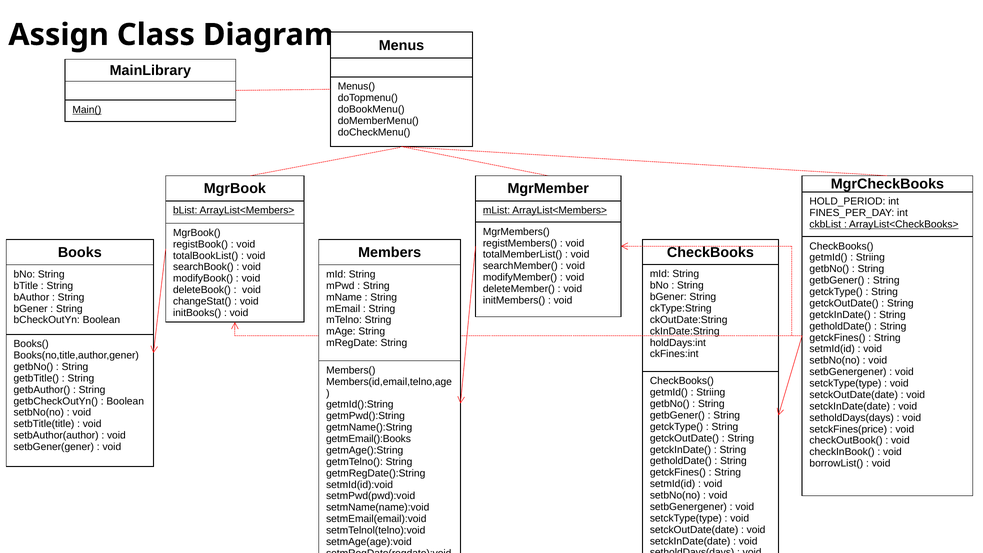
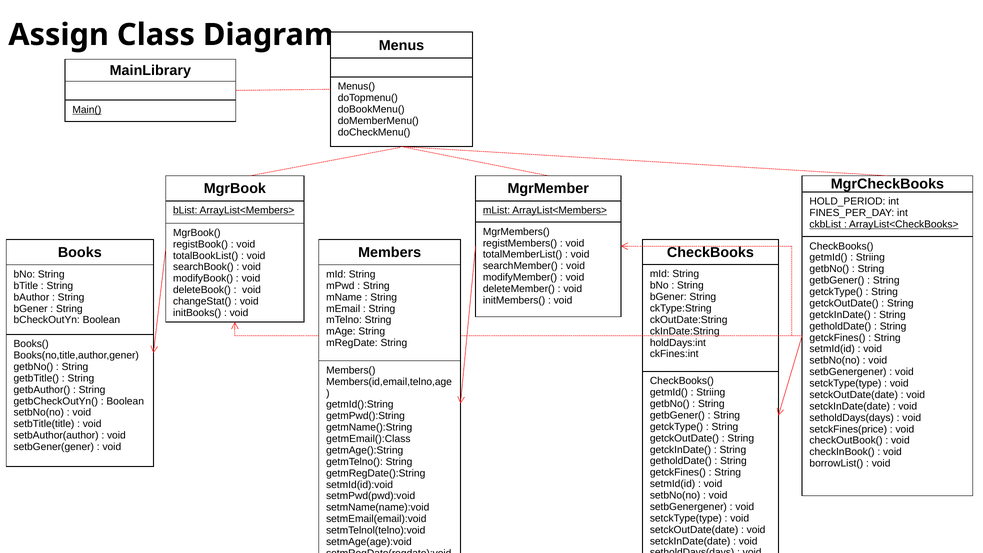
getmEmail():Books: getmEmail():Books -> getmEmail():Class (368, 439)
